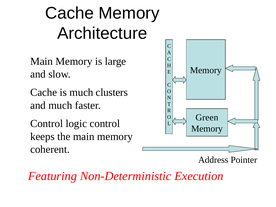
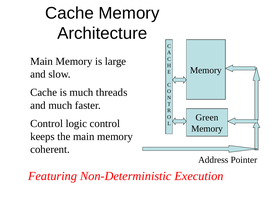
clusters: clusters -> threads (112, 92)
